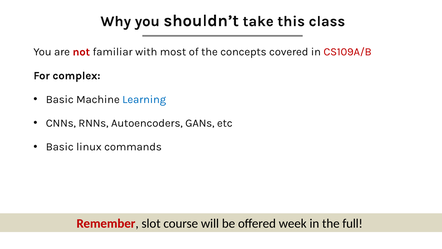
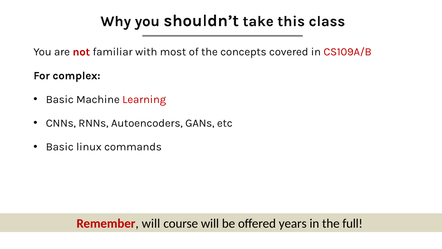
Learning colour: blue -> red (144, 99)
Remember slot: slot -> will (151, 223)
week: week -> years (293, 223)
